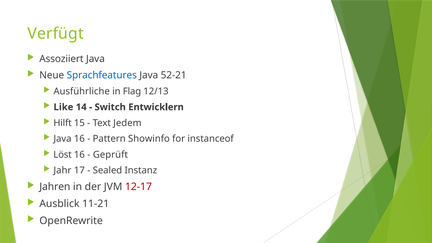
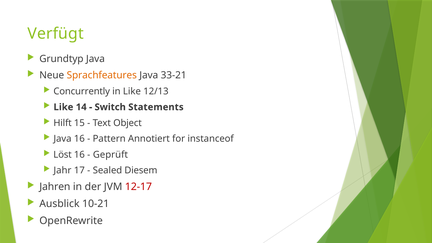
Assoziiert: Assoziiert -> Grundtyp (61, 59)
Sprachfeatures colour: blue -> orange (102, 75)
52-21: 52-21 -> 33-21 (174, 75)
Ausführliche: Ausführliche -> Concurrently (82, 91)
in Flag: Flag -> Like (132, 91)
Entwicklern: Entwicklern -> Statements (156, 107)
Jedem: Jedem -> Object (128, 123)
Showinfo: Showinfo -> Annotiert (149, 139)
Instanz: Instanz -> Diesem (141, 170)
11-21: 11-21 -> 10-21 (96, 204)
